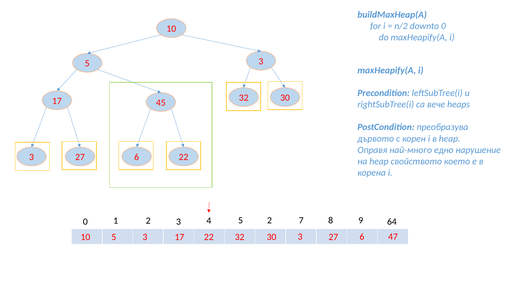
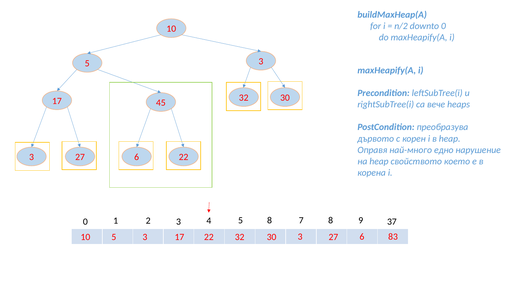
64: 64 -> 37 (392, 222)
5 2: 2 -> 8 (269, 220)
47: 47 -> 83 (393, 237)
